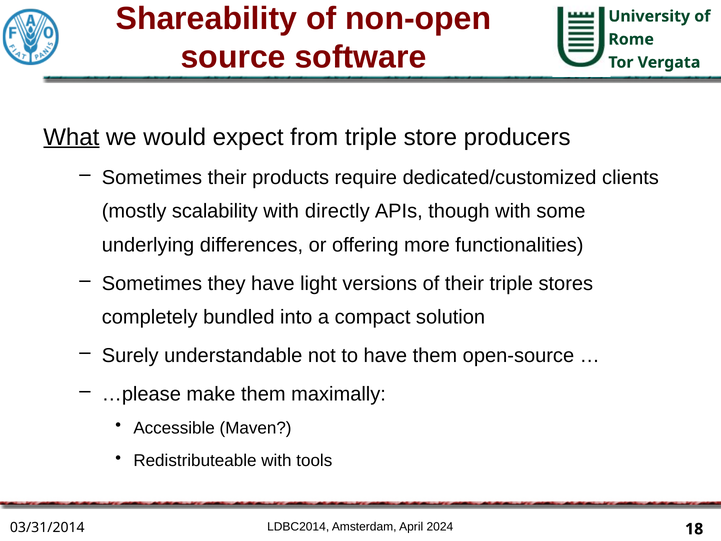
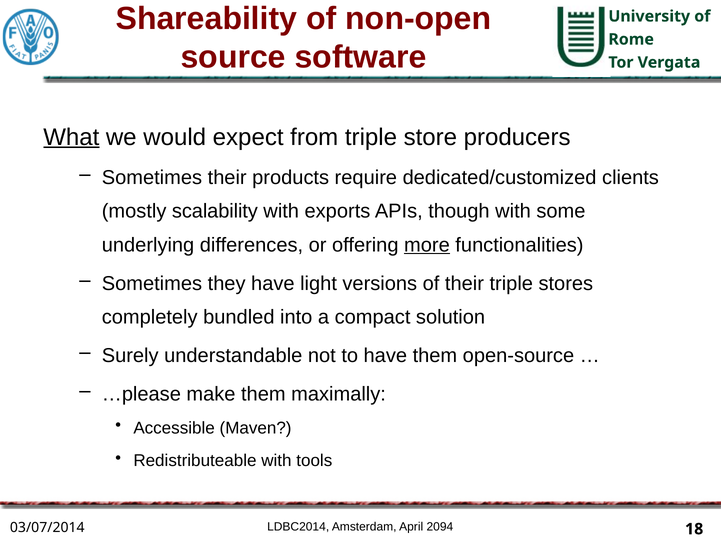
directly: directly -> exports (337, 211)
more underline: none -> present (427, 245)
03/31/2014: 03/31/2014 -> 03/07/2014 (47, 527)
2024: 2024 -> 2094 (440, 526)
